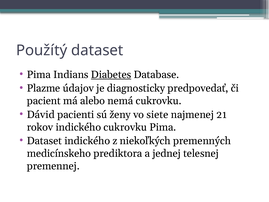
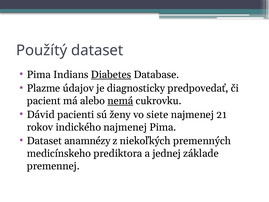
nemá underline: none -> present (120, 101)
indického cukrovku: cukrovku -> najmenej (125, 127)
Dataset indického: indického -> anamnézy (87, 141)
telesnej: telesnej -> základe (201, 153)
